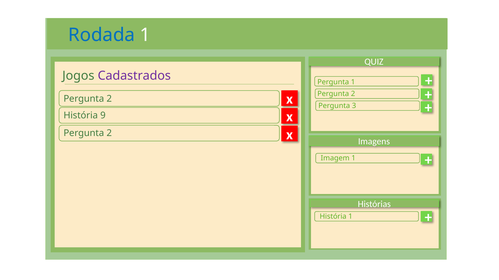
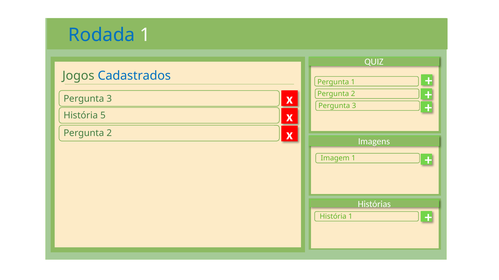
Cadastrados colour: purple -> blue (134, 76)
2: 2 -> 3 (109, 99)
9: 9 -> 5 (103, 116)
